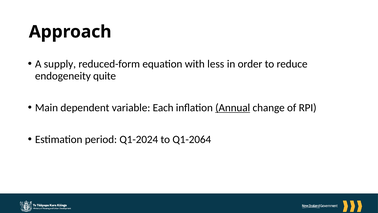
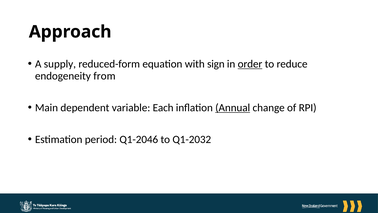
less: less -> sign (216, 64)
order underline: none -> present (250, 64)
quite: quite -> from (104, 76)
Q1-2024: Q1-2024 -> Q1-2046 (139, 139)
Q1-2064: Q1-2064 -> Q1-2032 (192, 139)
